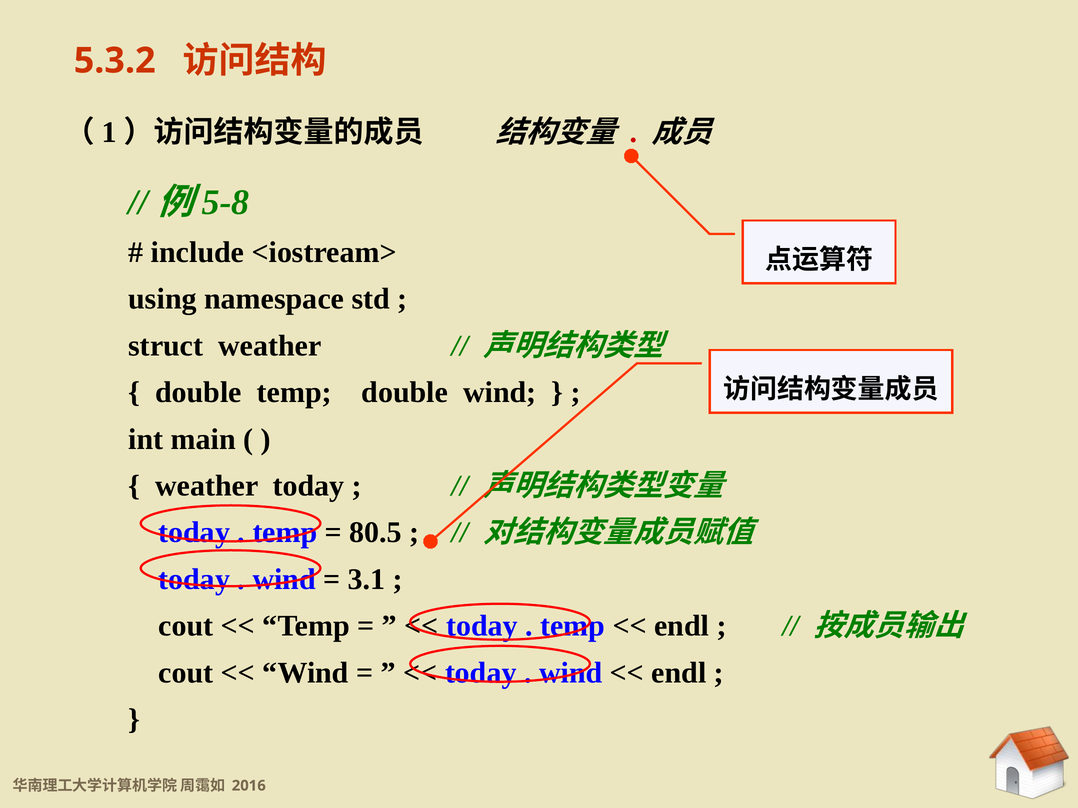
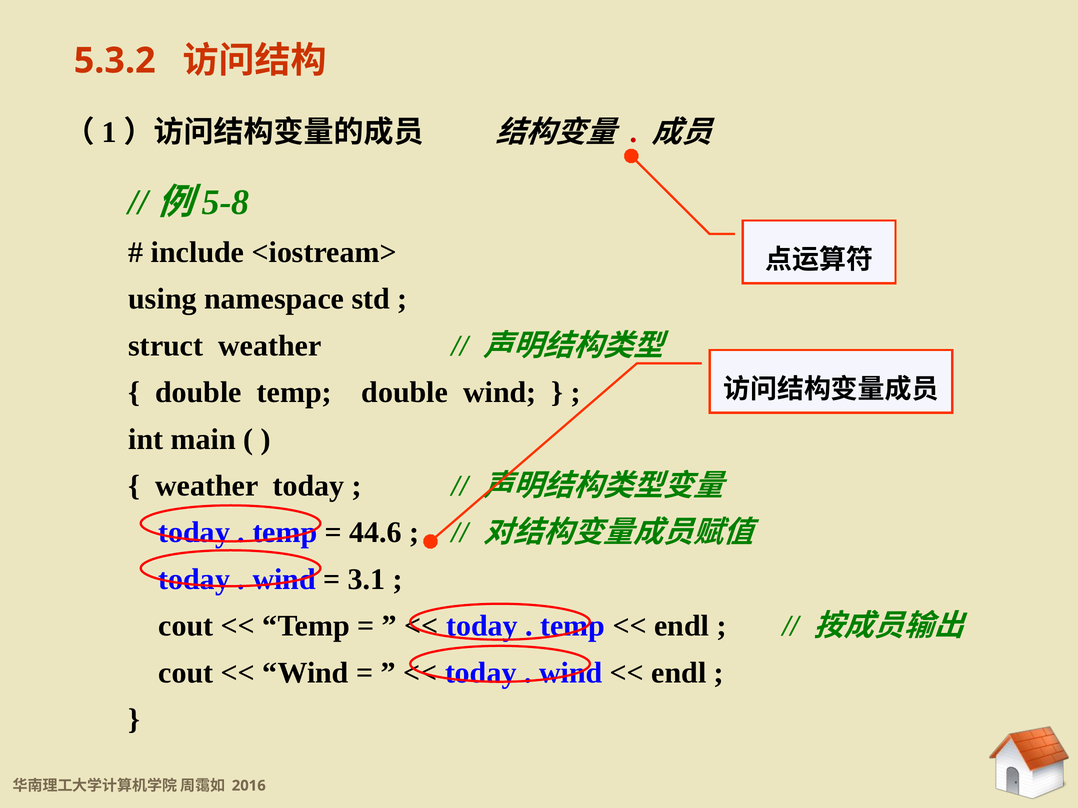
80.5: 80.5 -> 44.6 (376, 533)
